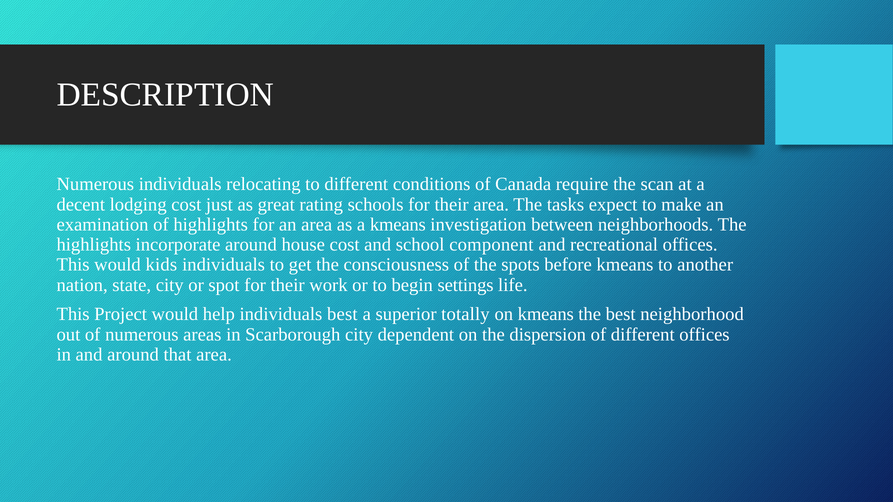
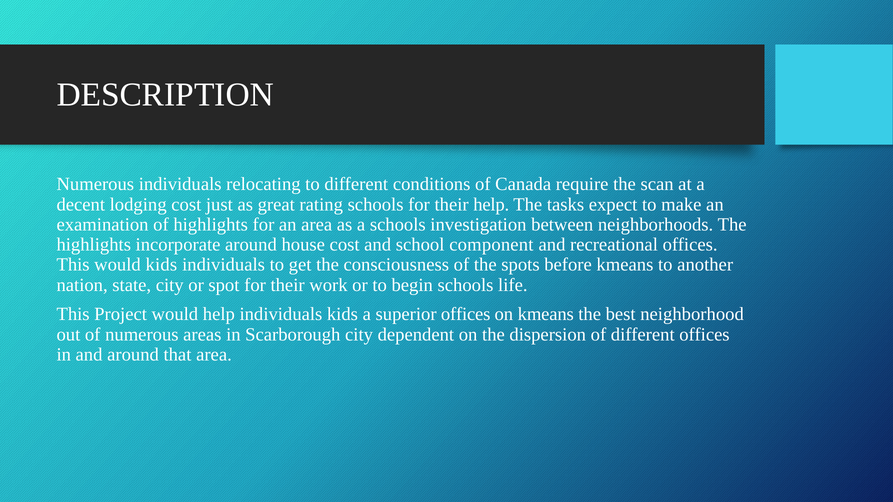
their area: area -> help (491, 205)
a kmeans: kmeans -> schools (398, 225)
begin settings: settings -> schools (466, 285)
individuals best: best -> kids (342, 314)
superior totally: totally -> offices (466, 314)
